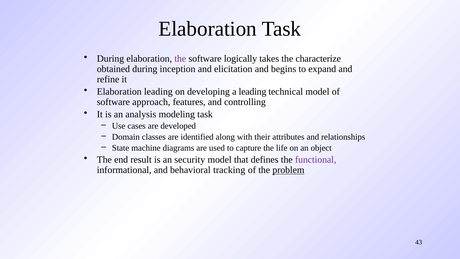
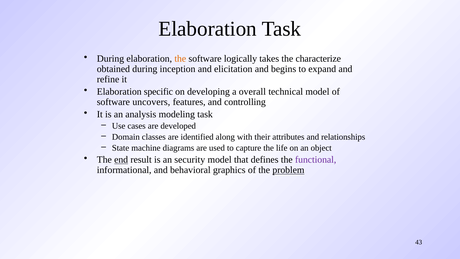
the colour: purple -> orange (180, 59)
Elaboration leading: leading -> specific (158, 92)
a leading: leading -> overall (252, 92)
approach: approach -> uncovers (151, 102)
end underline: none -> present (121, 160)
tracking: tracking -> graphics (229, 170)
